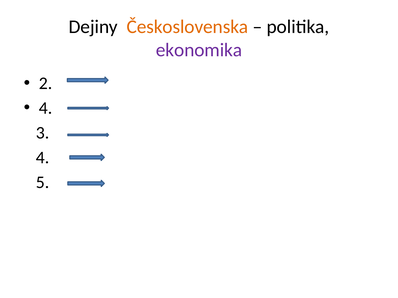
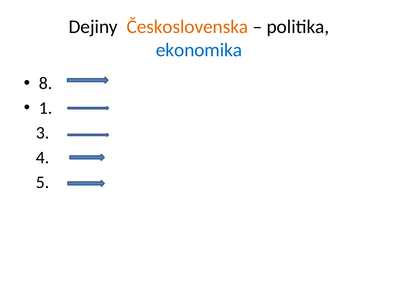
ekonomika colour: purple -> blue (199, 50)
2: 2 -> 8 (46, 83)
4: 4 -> 1 (46, 108)
